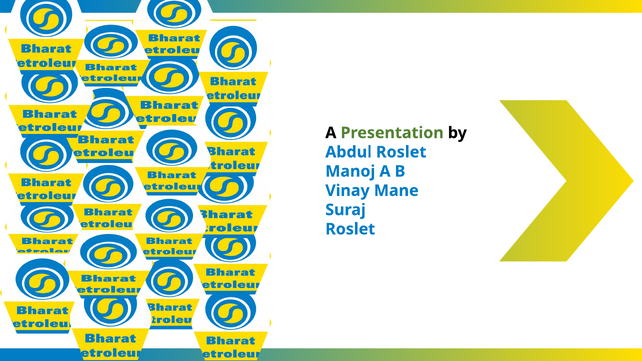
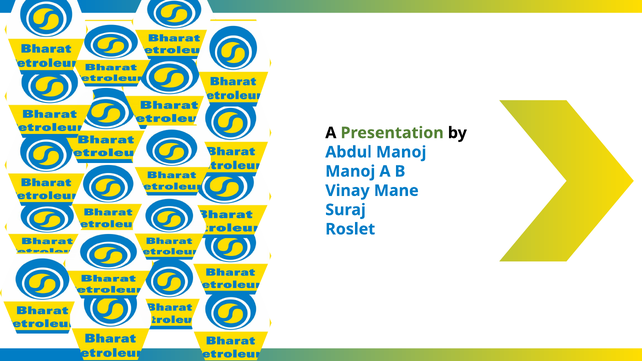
Abdul Roslet: Roslet -> Manoj (401, 152)
